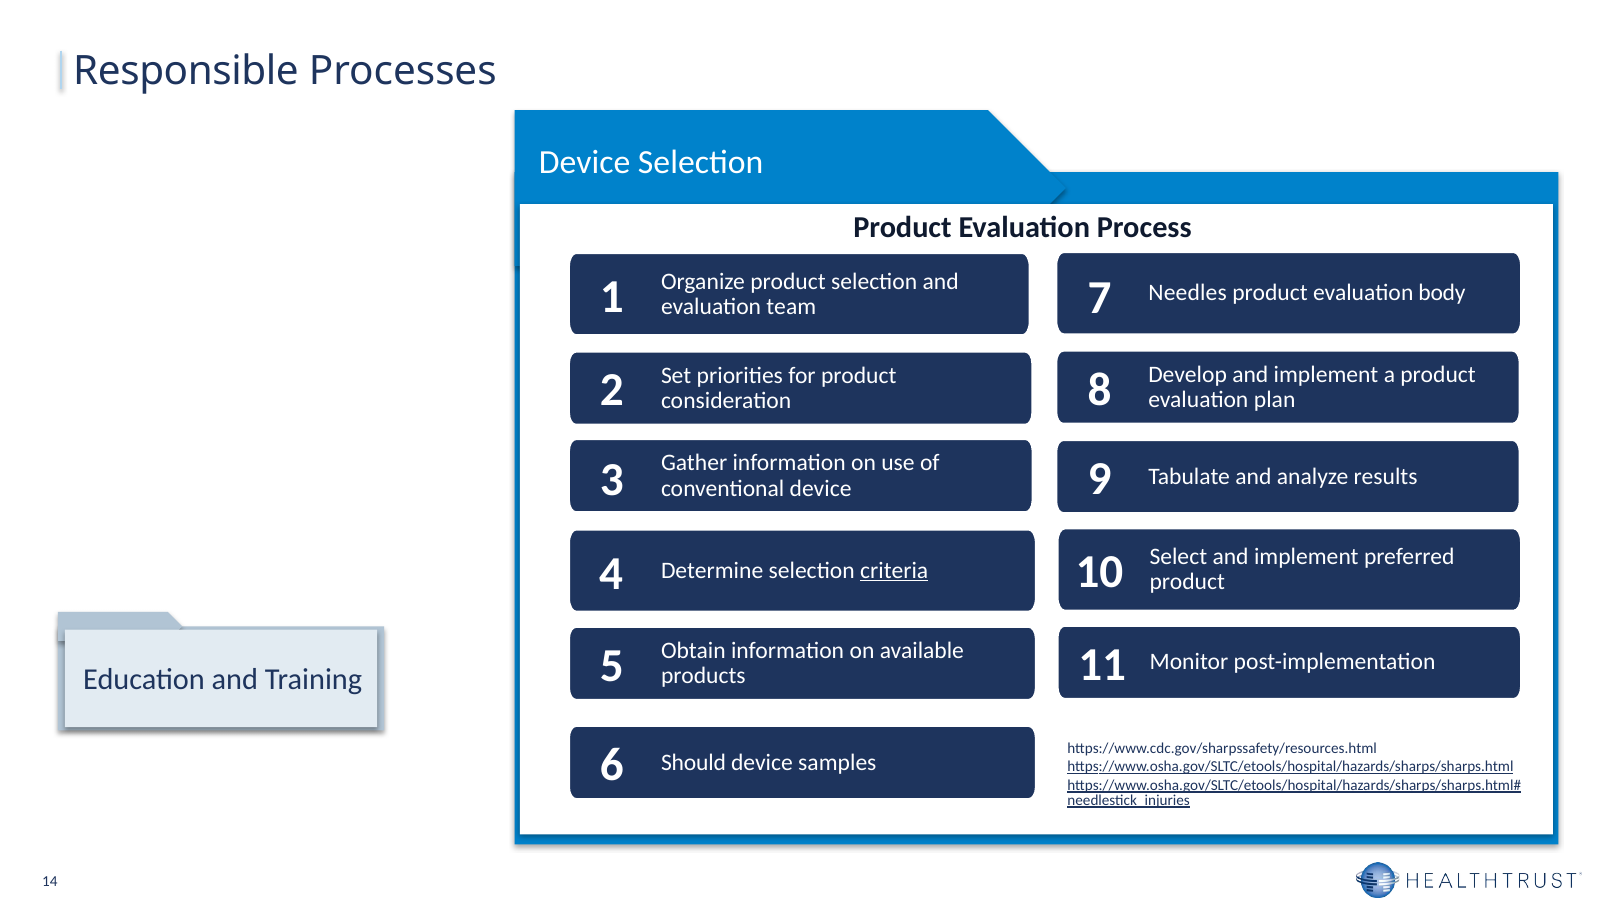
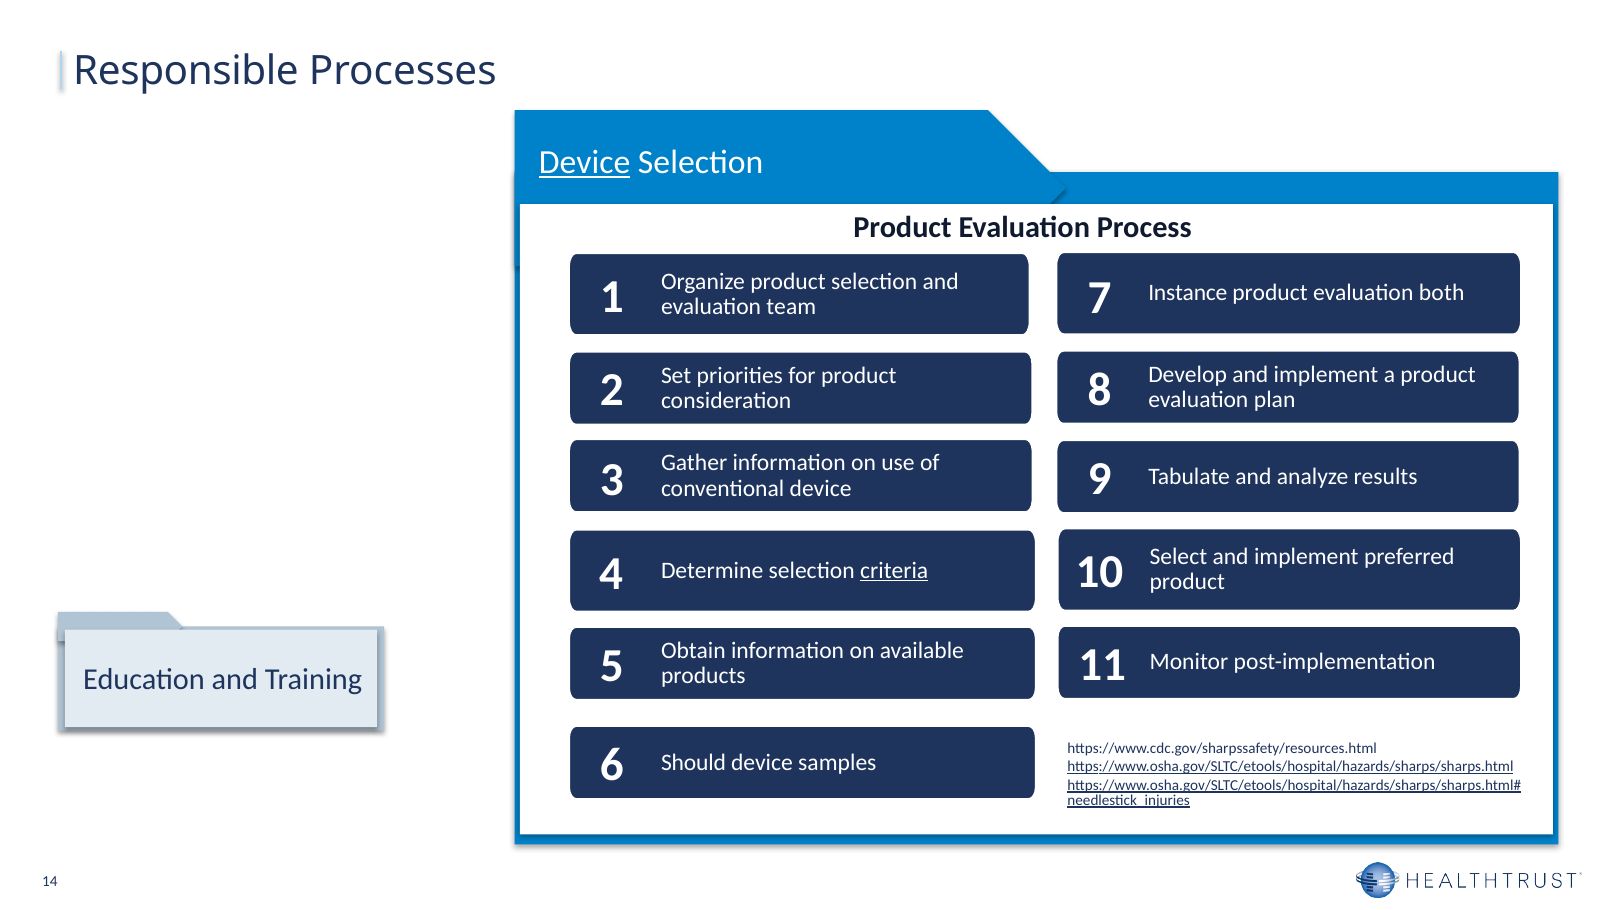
Device underline: none -> present (585, 162)
Needles: Needles -> Instance (1188, 293)
body: body -> both (1442, 293)
